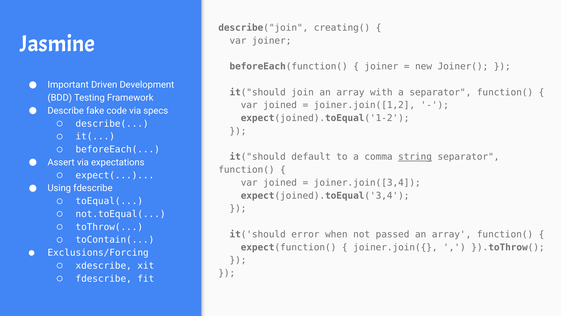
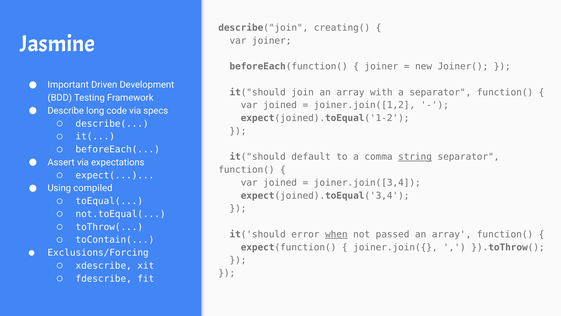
fake: fake -> long (95, 111)
Using fdescribe: fdescribe -> compiled (93, 188)
when underline: none -> present (336, 234)
